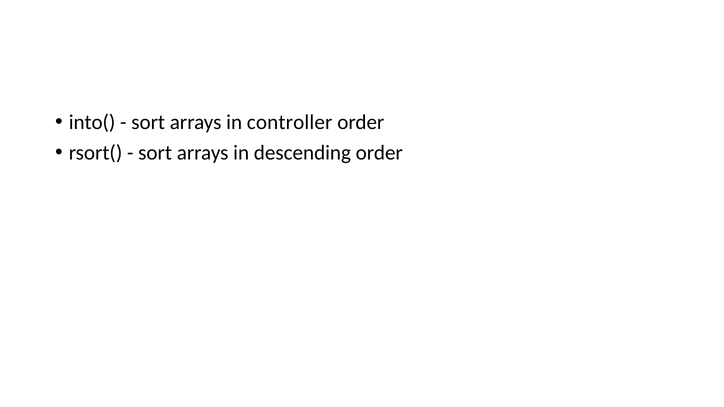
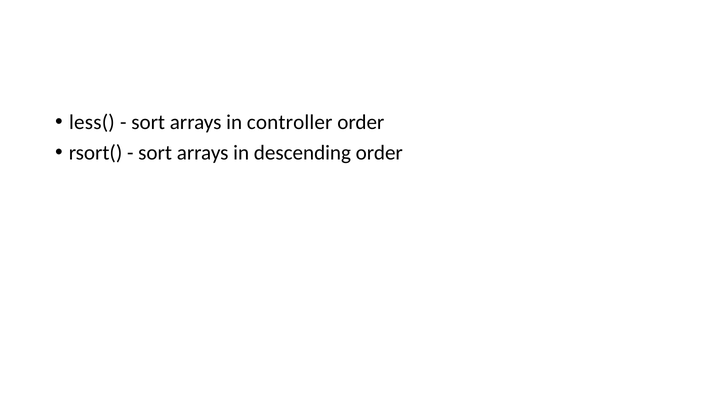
into(: into( -> less( (92, 122)
